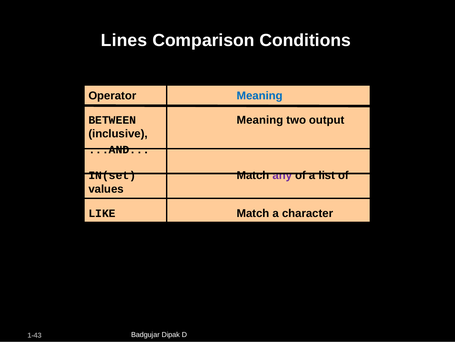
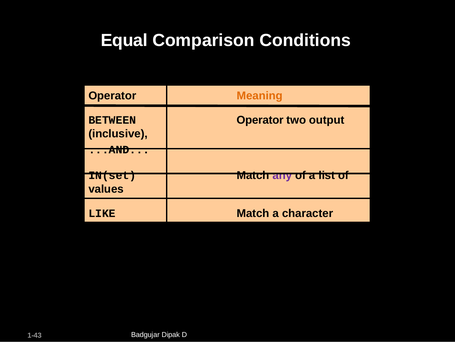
Lines: Lines -> Equal (124, 40)
Meaning colour: blue -> orange (260, 96)
BETWEEN Meaning: Meaning -> Operator (260, 120)
